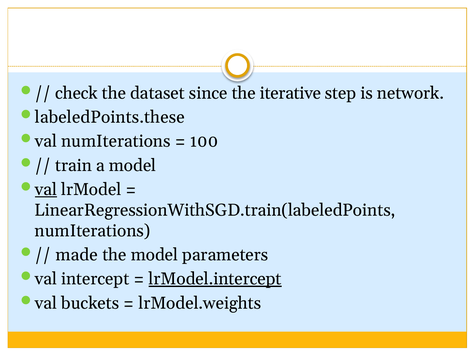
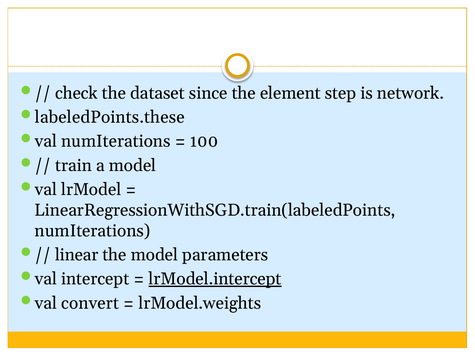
iterative: iterative -> element (290, 93)
val underline: present -> none (46, 190)
made: made -> linear (77, 255)
buckets: buckets -> convert (90, 303)
